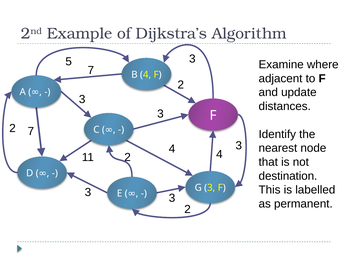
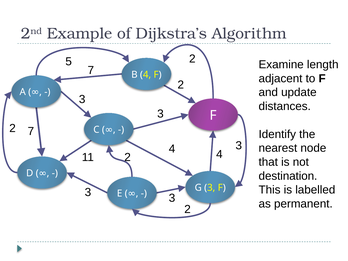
5 3: 3 -> 2 (192, 59)
where: where -> length (323, 65)
